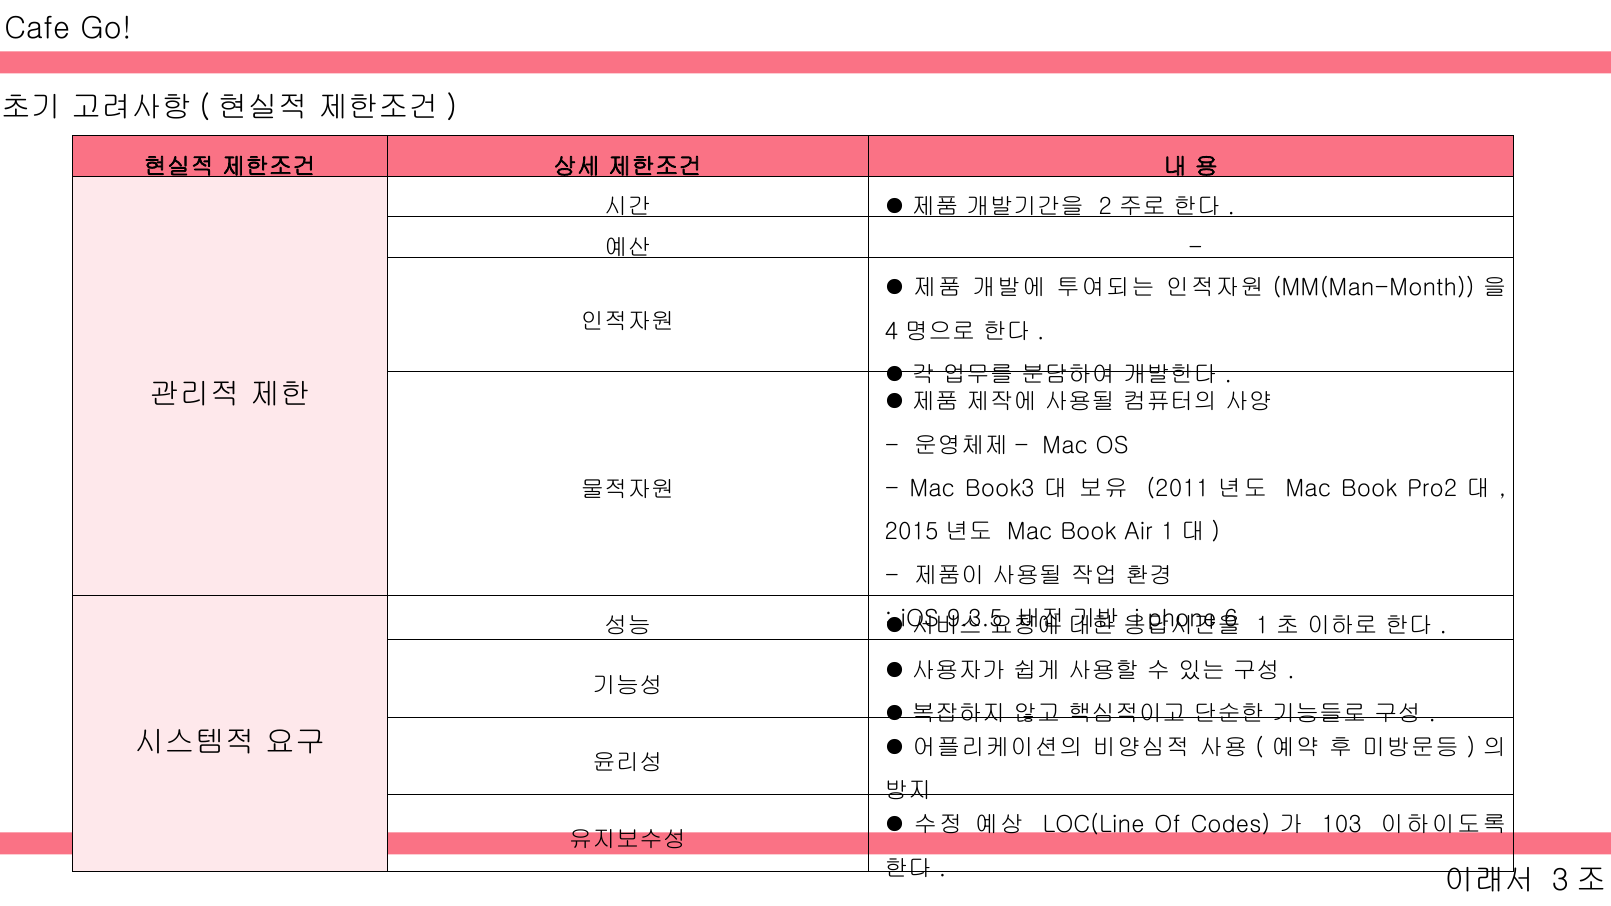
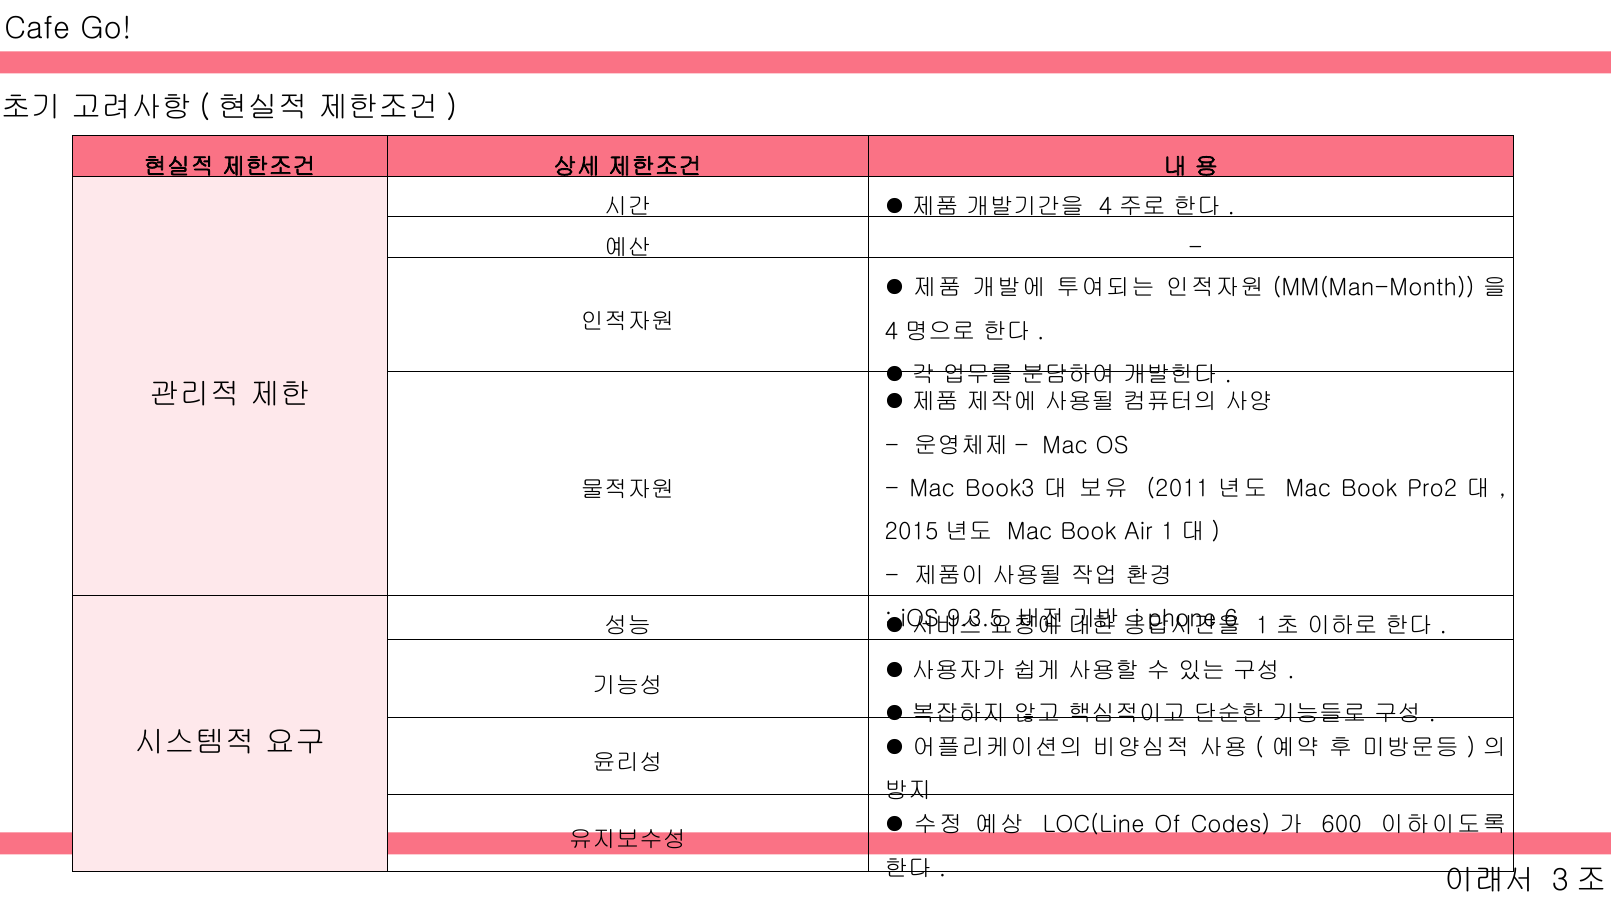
2: 2 -> 4 (1105, 207)
103: 103 -> 600 (1342, 825)
